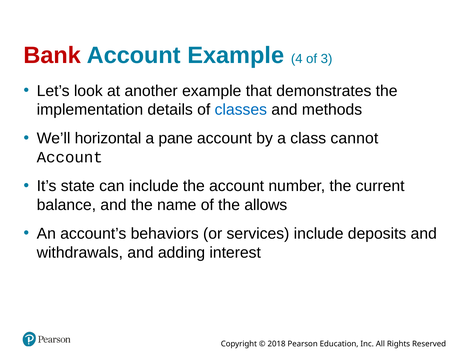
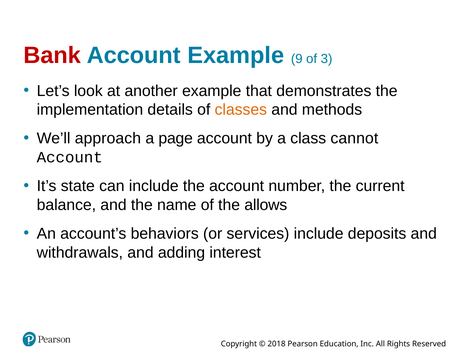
4: 4 -> 9 (297, 59)
classes colour: blue -> orange (241, 110)
horizontal: horizontal -> approach (108, 138)
pane: pane -> page (176, 138)
